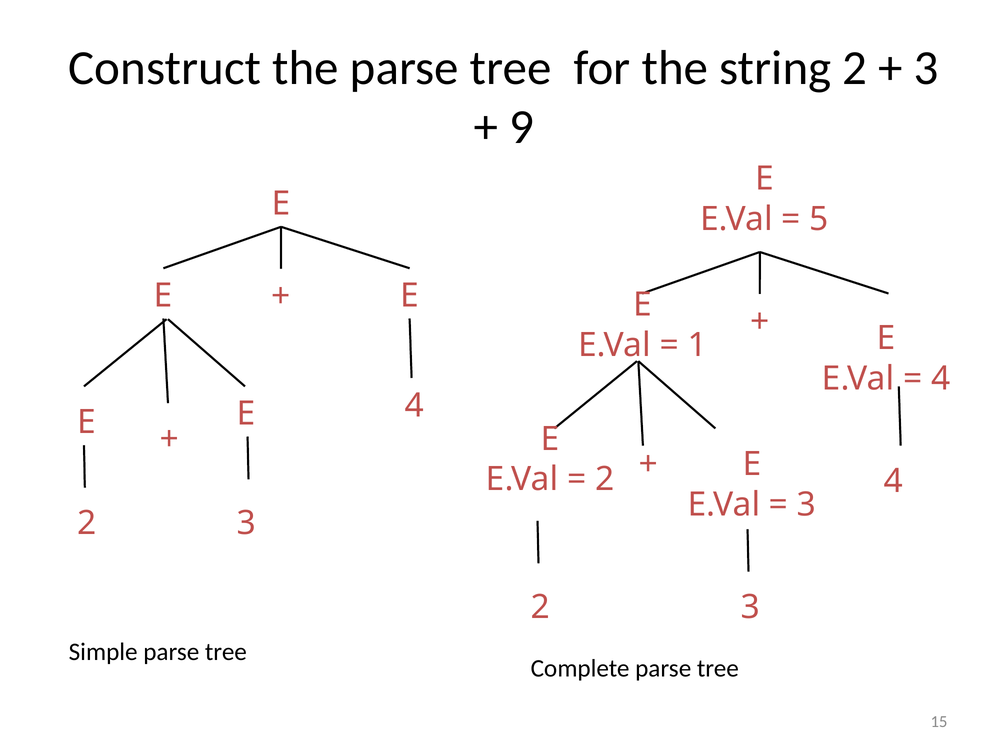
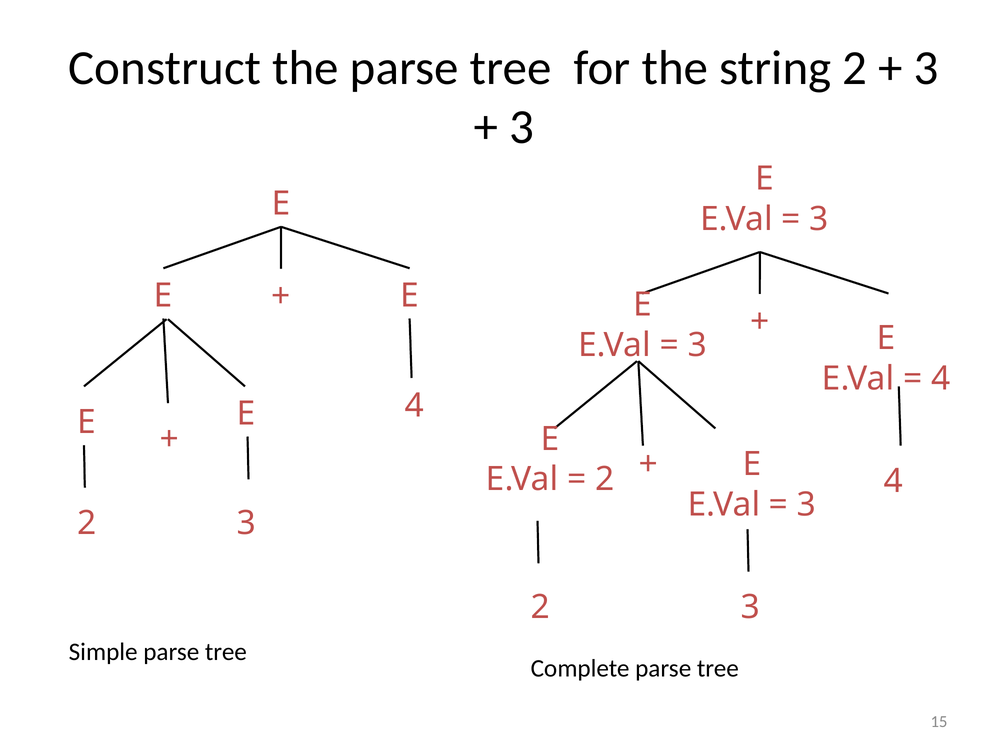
9: 9 -> 3 (522, 127)
5: 5 -> 3 (819, 219)
1: 1 -> 3 (697, 345)
